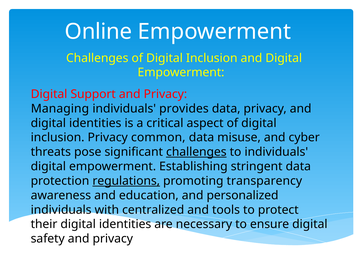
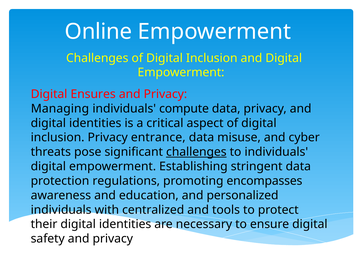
Support: Support -> Ensures (93, 94)
provides: provides -> compute (184, 109)
common: common -> entrance (158, 138)
regulations underline: present -> none (126, 181)
transparency: transparency -> encompasses (264, 181)
